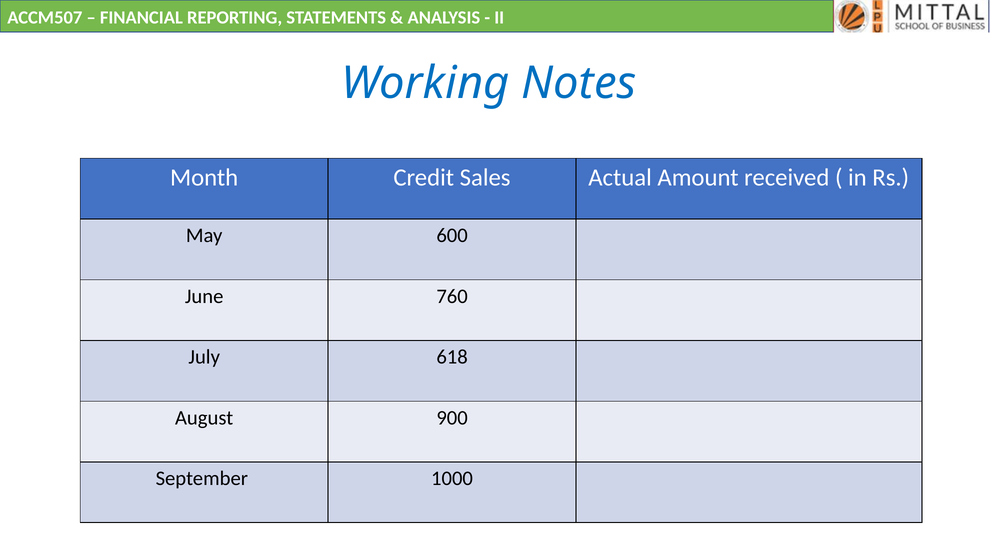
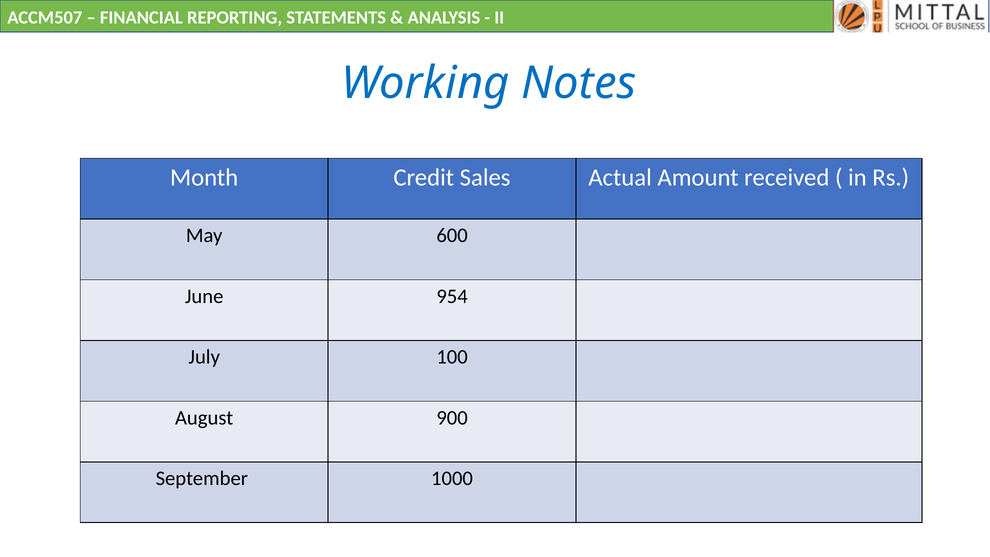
760: 760 -> 954 (452, 296)
618: 618 -> 100 (452, 357)
